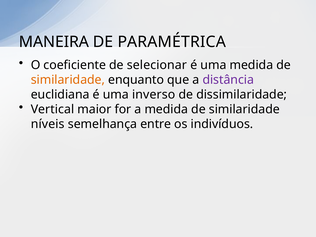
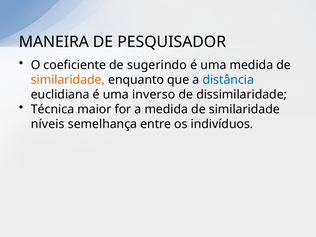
PARAMÉTRICA: PARAMÉTRICA -> PESQUISADOR (172, 42)
selecionar: selecionar -> sugerindo (157, 65)
distância colour: purple -> blue (228, 80)
Vertical: Vertical -> Técnica (52, 109)
